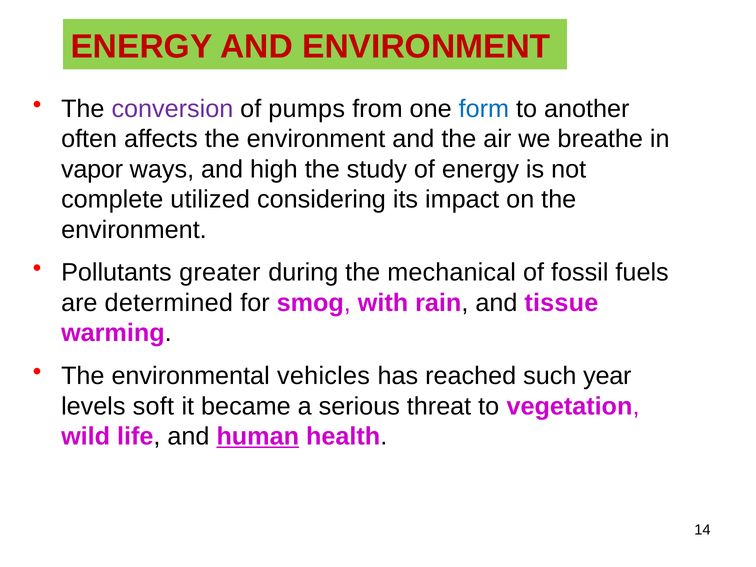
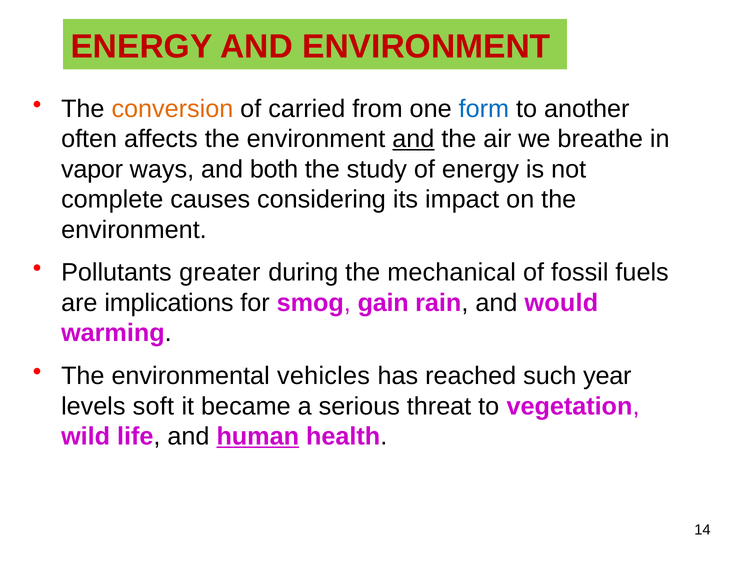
conversion colour: purple -> orange (172, 109)
pumps: pumps -> carried (307, 109)
and underline: none -> present (413, 139)
high: high -> both (274, 169)
utilized: utilized -> causes (210, 200)
determined: determined -> implications (169, 303)
with: with -> gain (383, 303)
tissue: tissue -> would (561, 303)
